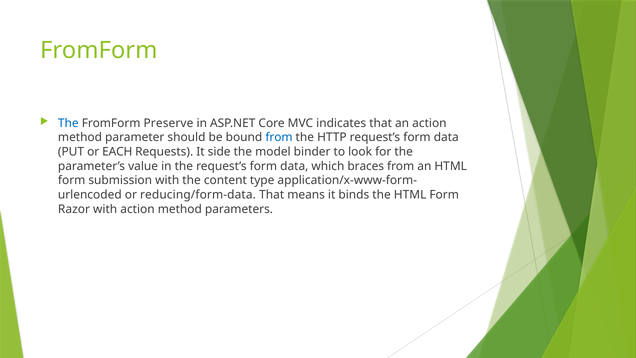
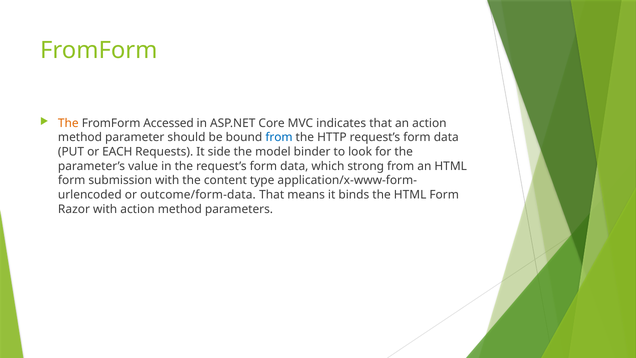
The colour: blue -> orange (68, 123)
Preserve: Preserve -> Accessed (169, 123)
braces: braces -> strong (366, 166)
reducing/form-data: reducing/form-data -> outcome/form-data (198, 195)
